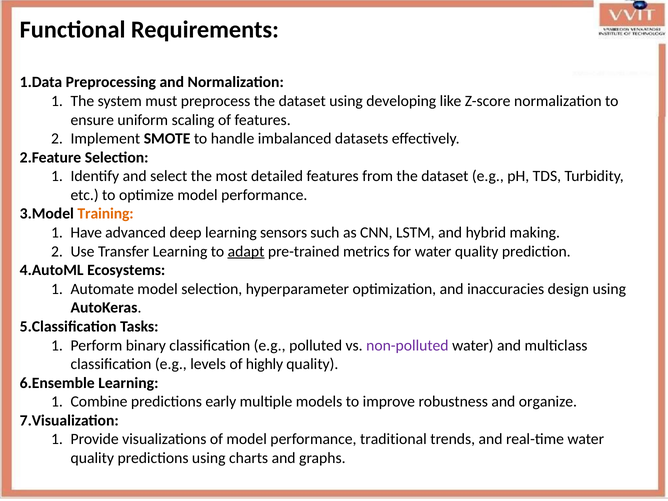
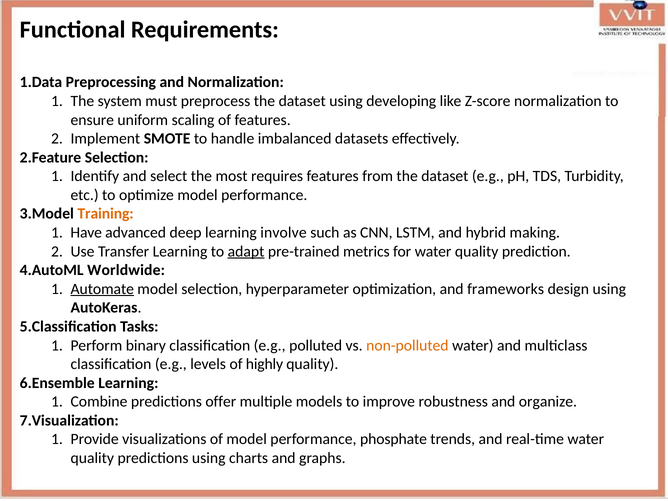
detailed: detailed -> requires (277, 176)
sensors: sensors -> involve (284, 233)
Ecosystems: Ecosystems -> Worldwide (126, 270)
Automate underline: none -> present (102, 289)
inaccuracies: inaccuracies -> frameworks (506, 289)
non-polluted colour: purple -> orange (407, 345)
early: early -> offer (221, 402)
traditional: traditional -> phosphate (393, 439)
